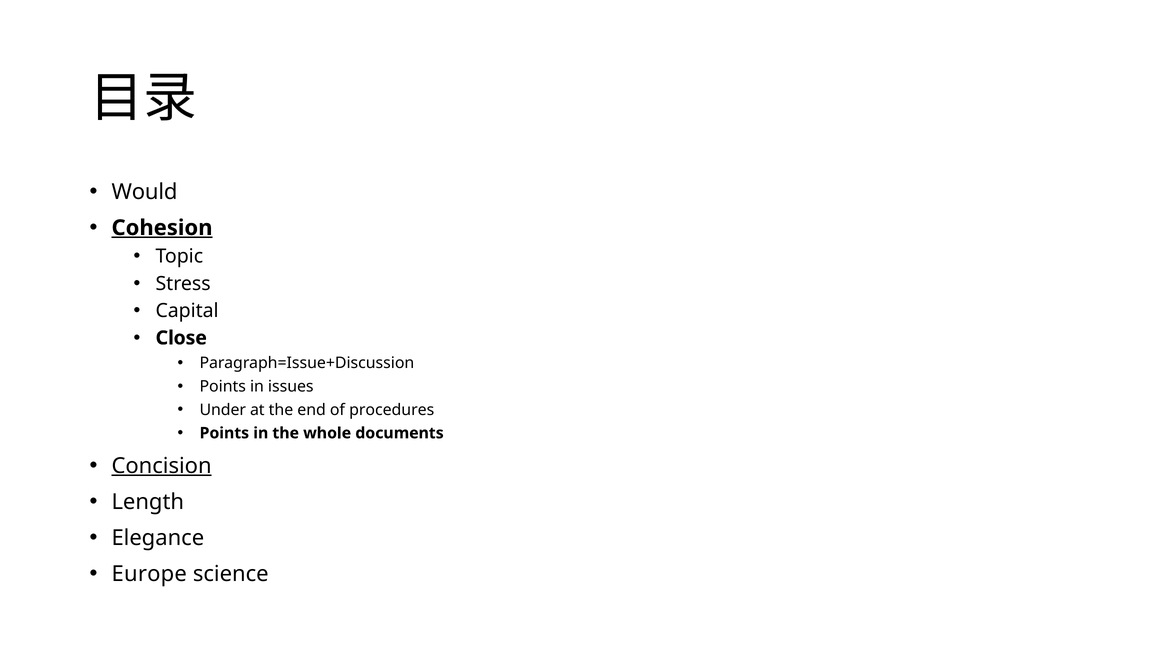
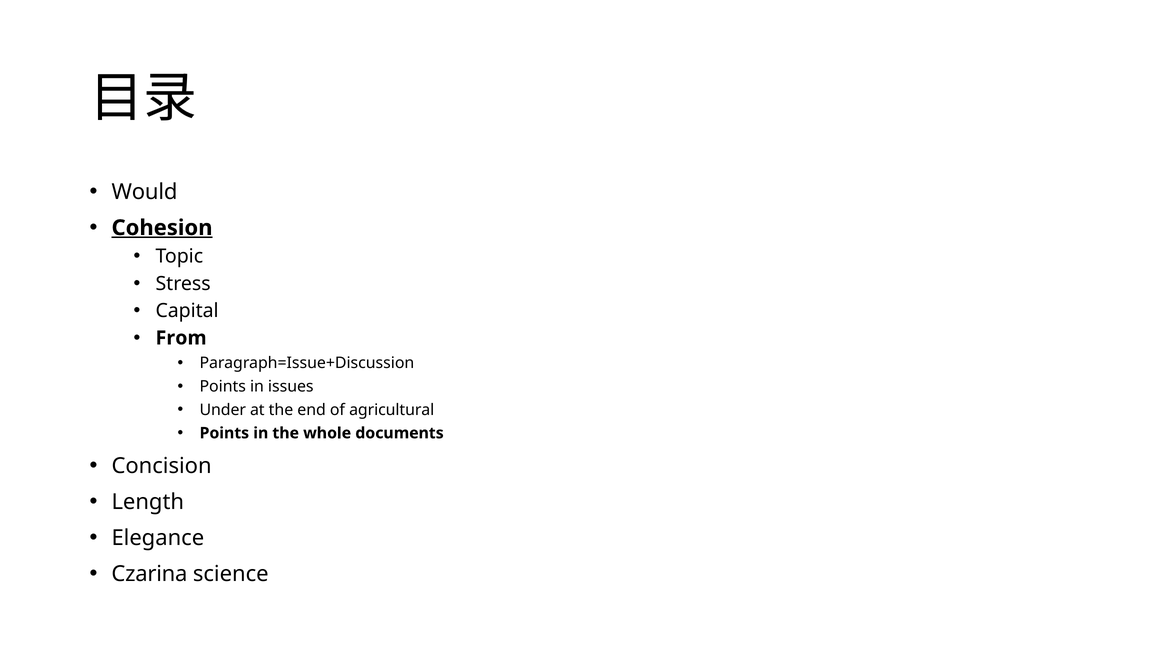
Close: Close -> From (181, 338)
procedures: procedures -> agricultural (392, 410)
Concision underline: present -> none (162, 466)
Europe: Europe -> Czarina (149, 574)
